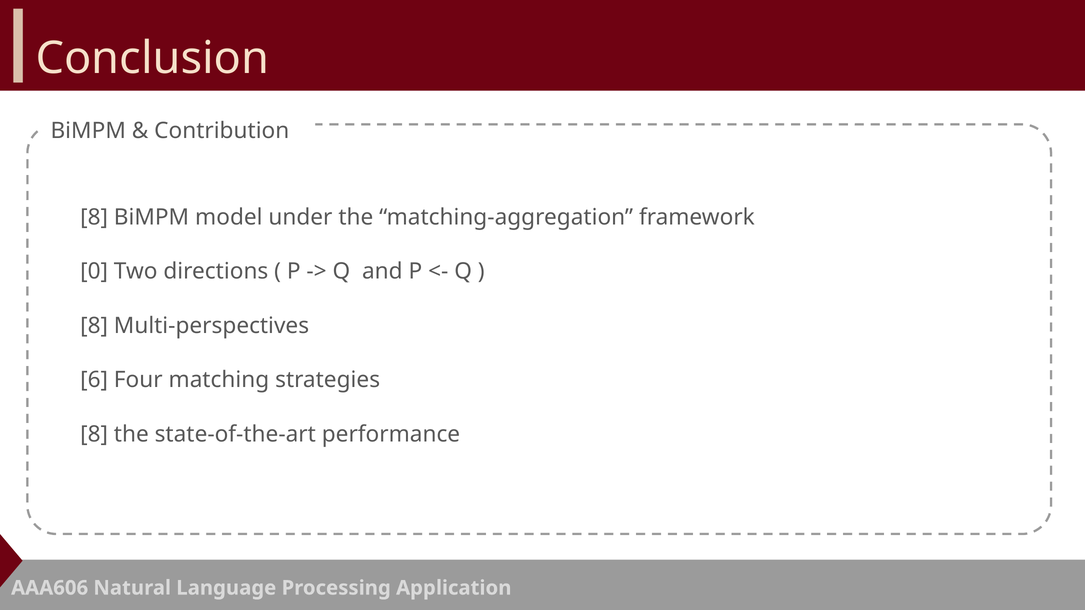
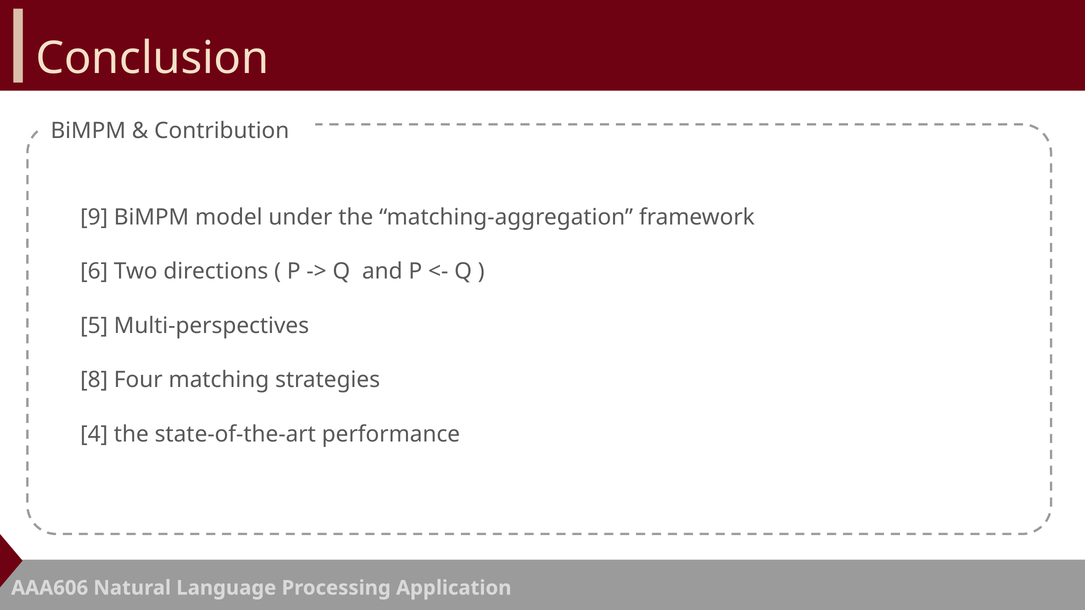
8: 8 -> 9 (94, 217)
0: 0 -> 6 (94, 271)
8: 8 -> 5 (94, 326)
6: 6 -> 8 (94, 380)
8: 8 -> 4 (94, 434)
